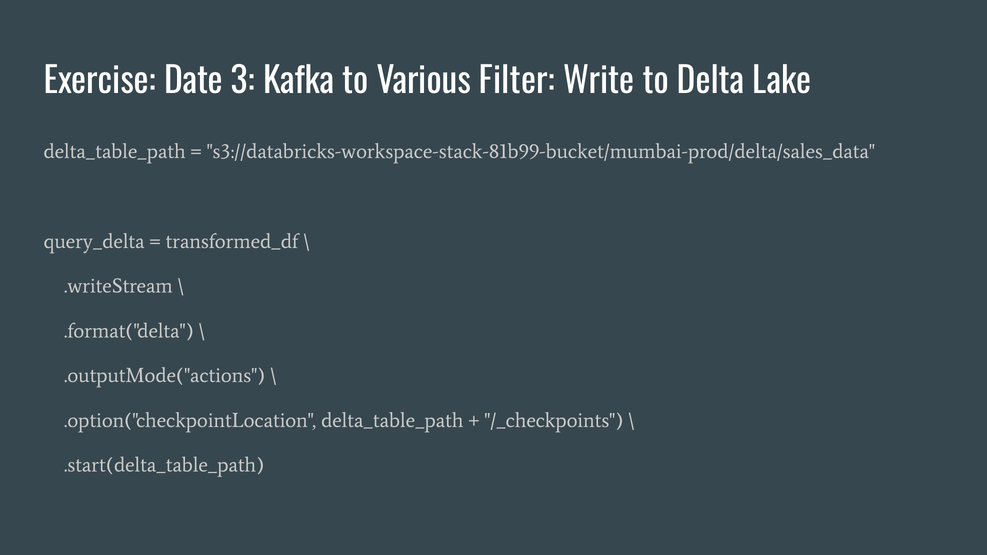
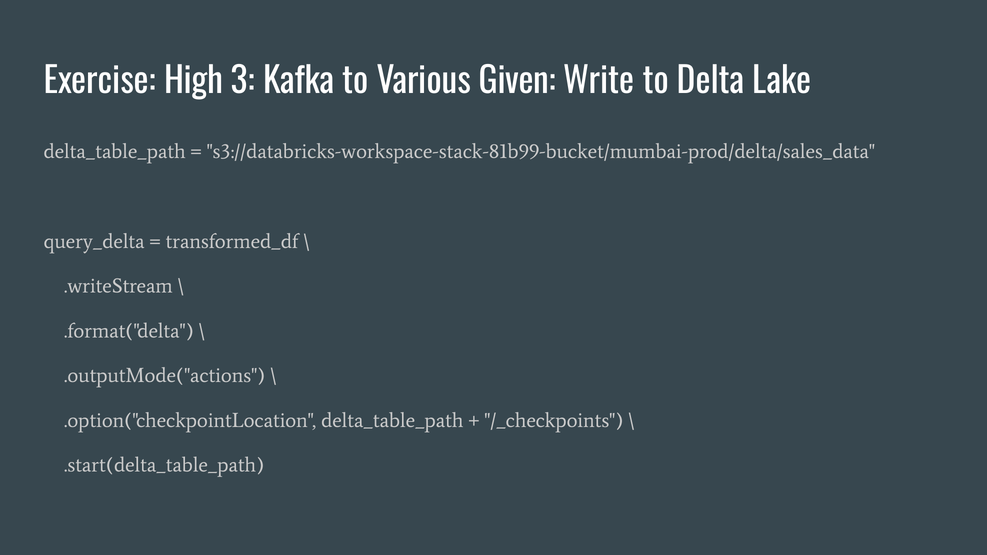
Date: Date -> High (194, 82)
Filter: Filter -> Given (517, 82)
